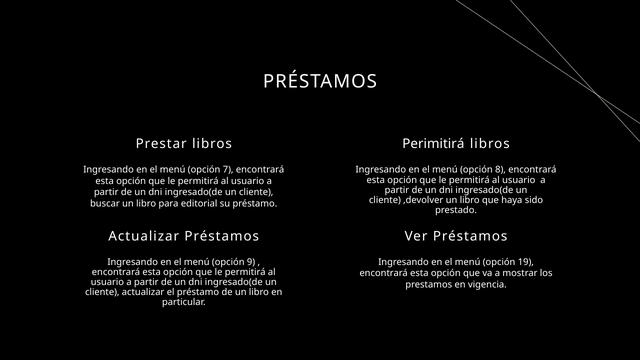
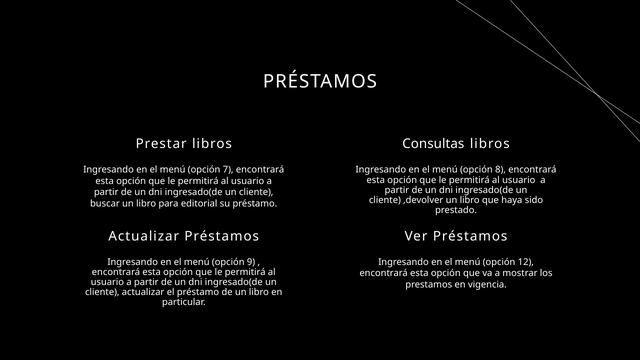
Perimitirá: Perimitirá -> Consultas (433, 144)
19: 19 -> 12 (526, 262)
